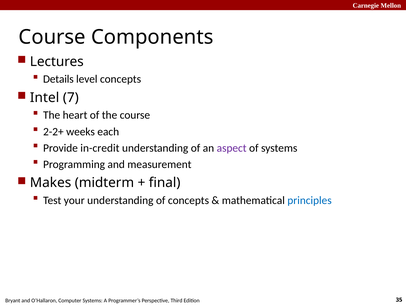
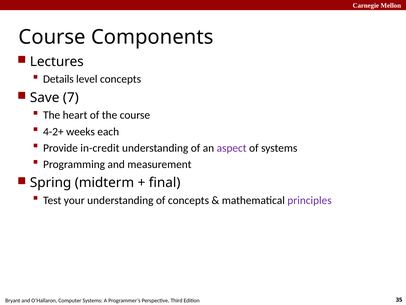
Intel: Intel -> Save (45, 97)
2-2+: 2-2+ -> 4-2+ (53, 131)
Makes: Makes -> Spring (51, 183)
principles colour: blue -> purple (310, 200)
